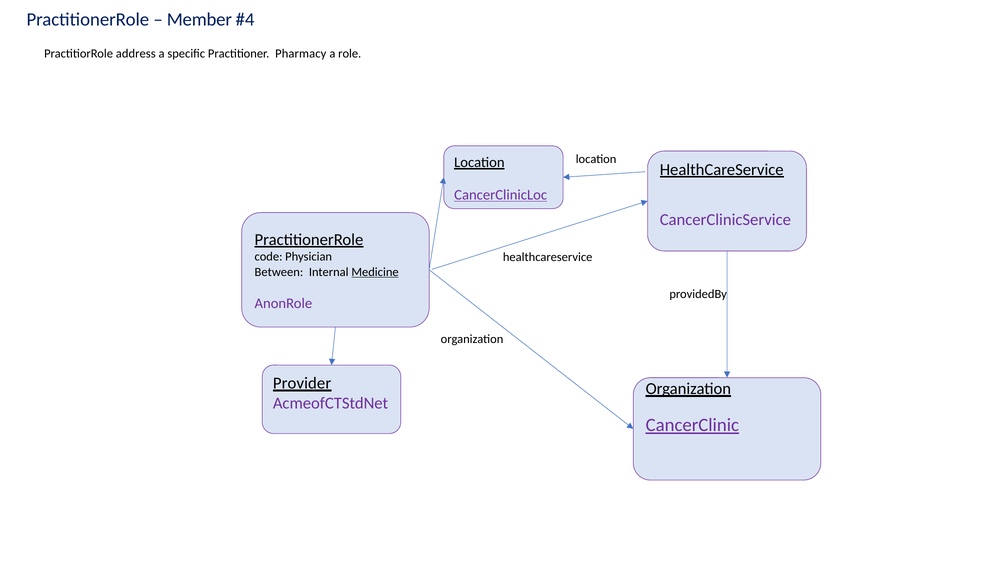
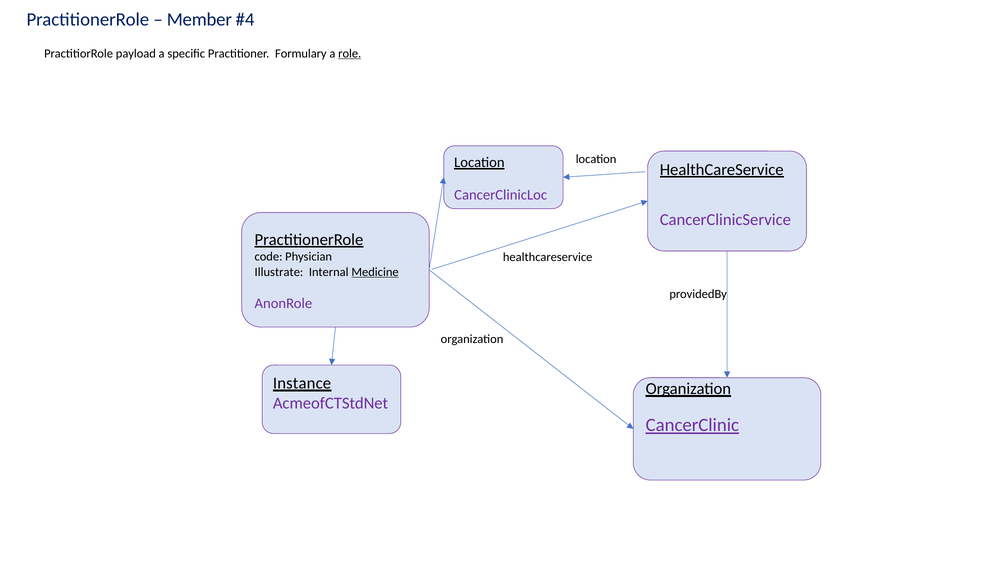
address: address -> payload (136, 53)
Pharmacy: Pharmacy -> Formulary (301, 53)
role underline: none -> present (350, 53)
CancerClinicLoc underline: present -> none (501, 195)
Between: Between -> Illustrate (279, 272)
Provider: Provider -> Instance (302, 383)
